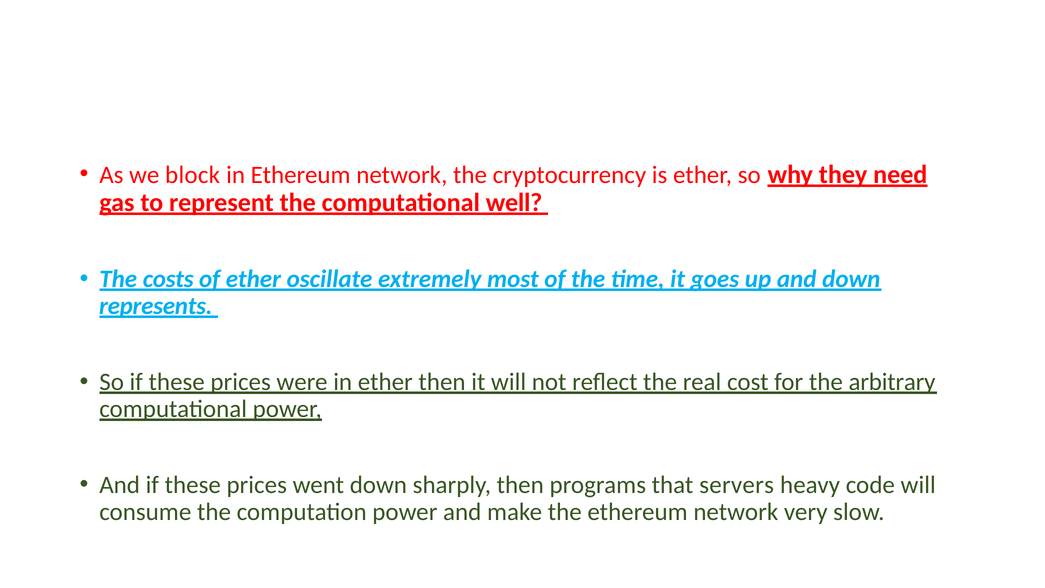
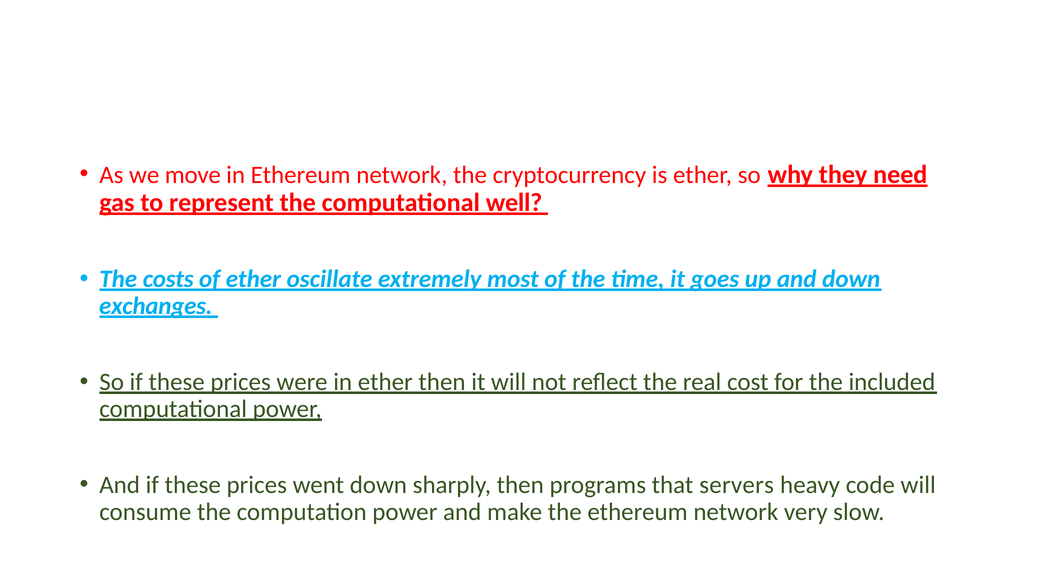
block: block -> move (193, 175)
represents: represents -> exchanges (156, 306)
arbitrary: arbitrary -> included (892, 382)
